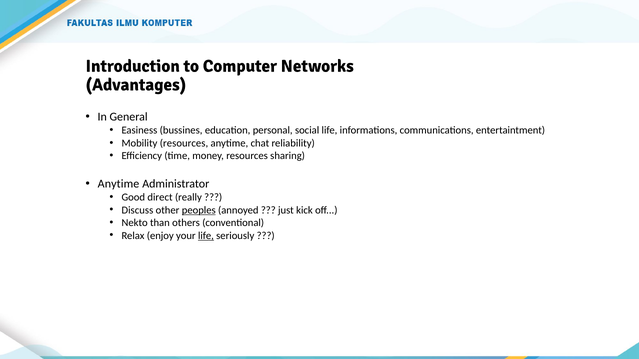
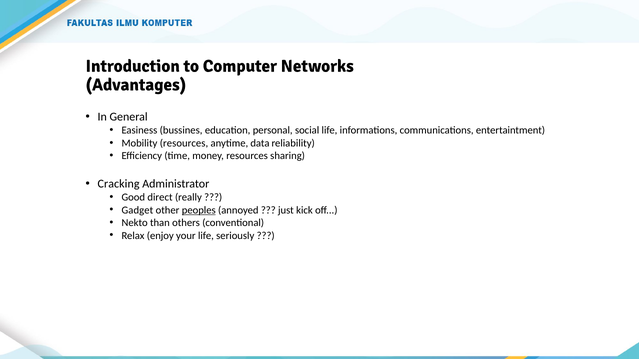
chat: chat -> data (260, 143)
Anytime: Anytime -> Cracking (119, 184)
Discuss: Discuss -> Gadget (137, 210)
life underline: present -> none (206, 236)
